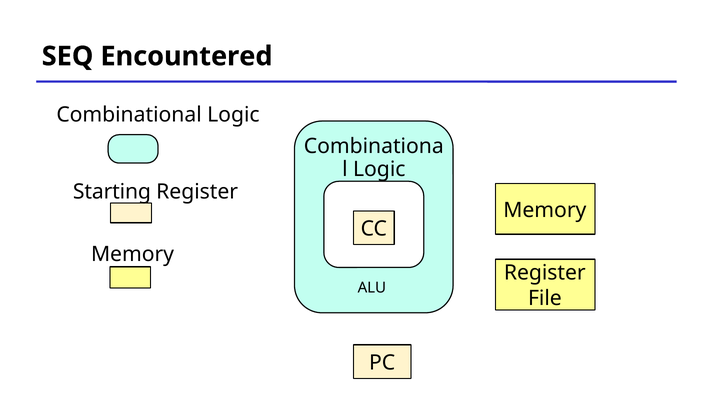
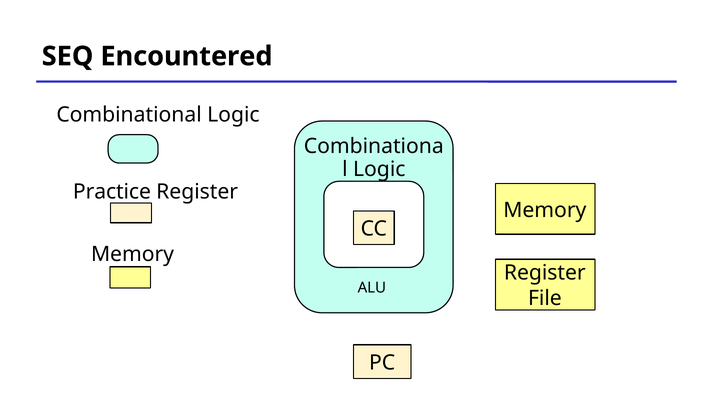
Starting: Starting -> Practice (112, 192)
